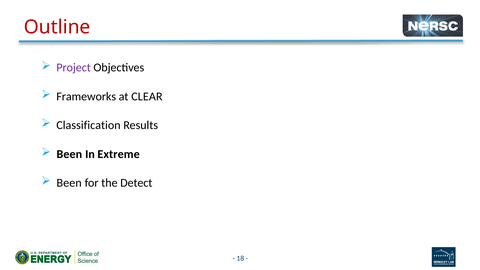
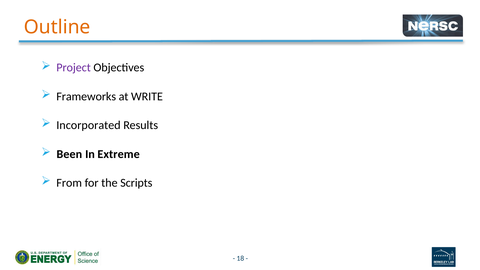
Outline colour: red -> orange (57, 27)
CLEAR: CLEAR -> WRITE (147, 97)
Classification: Classification -> Incorporated (88, 125)
Been: Been -> From (69, 183)
Detect: Detect -> Scripts (136, 183)
